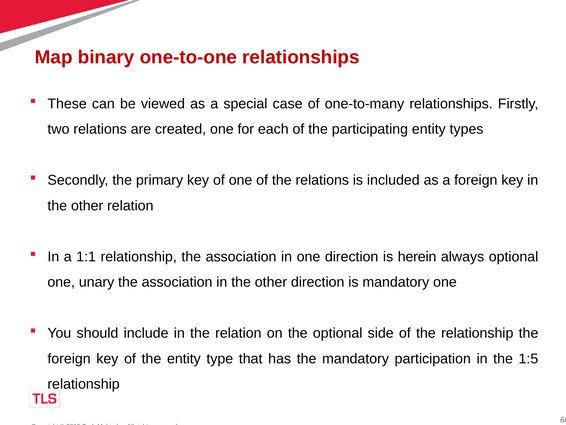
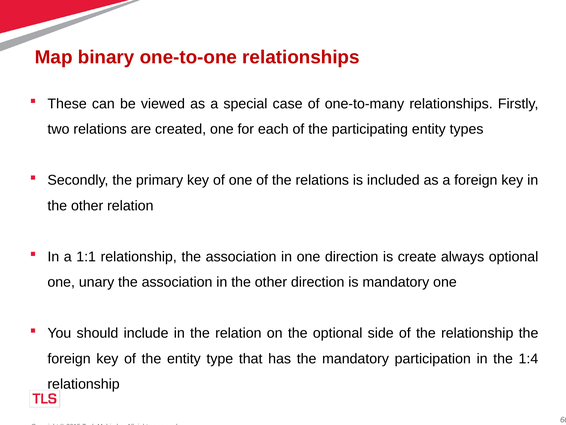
herein: herein -> create (417, 257)
1:5: 1:5 -> 1:4 (528, 358)
